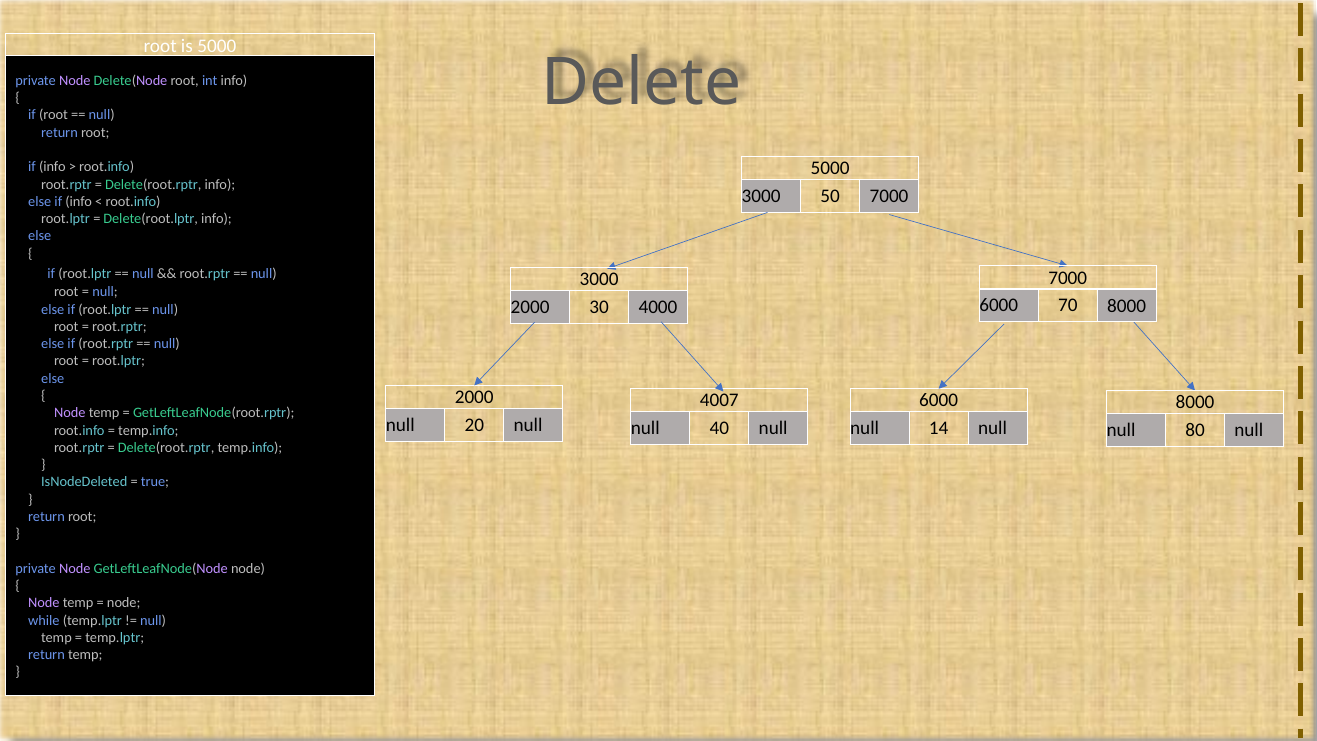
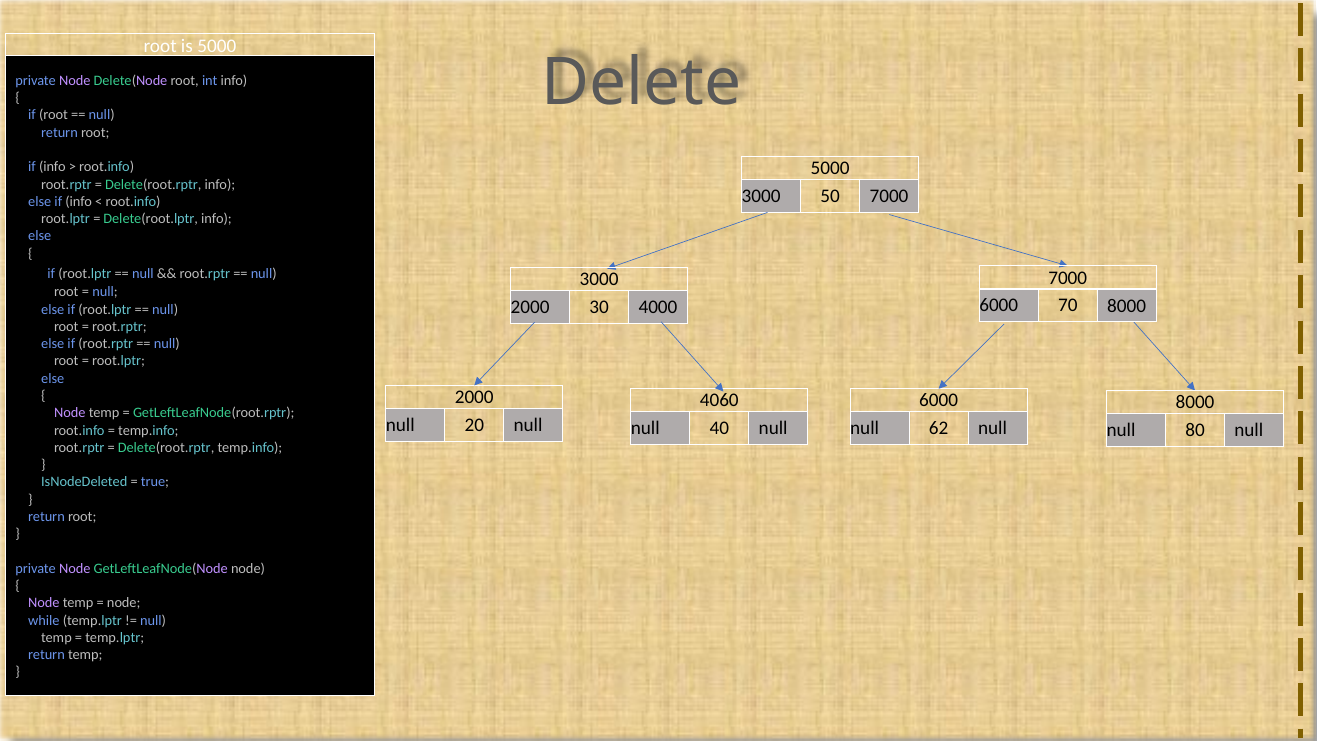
4007: 4007 -> 4060 (719, 401)
14: 14 -> 62 (939, 428)
